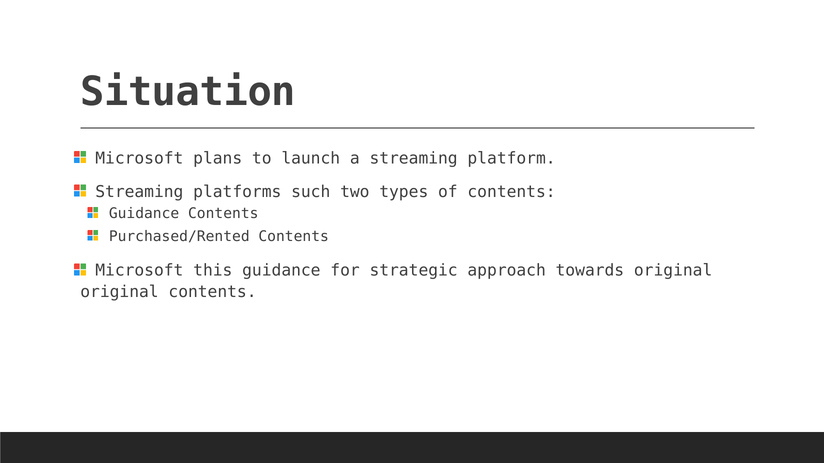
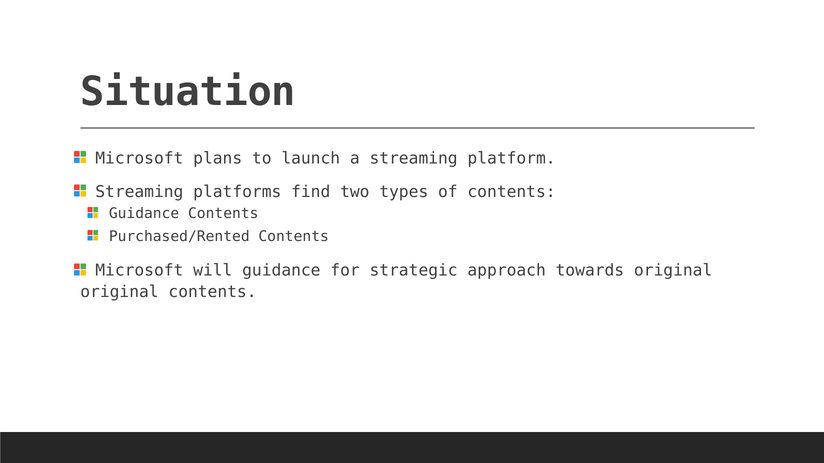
such: such -> find (311, 192)
this: this -> will (213, 271)
